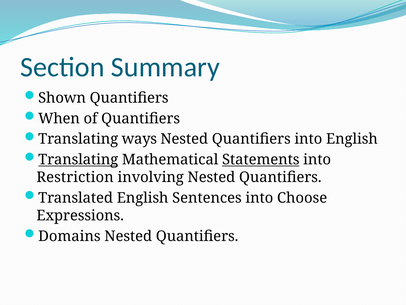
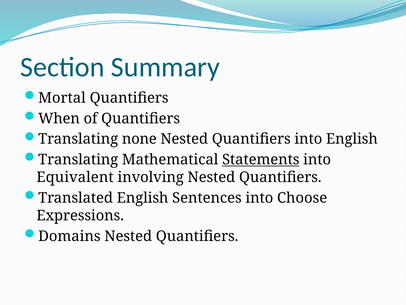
Shown: Shown -> Mortal (62, 98)
ways: ways -> none (139, 139)
Translating underline: present -> none (78, 159)
Restriction: Restriction -> Equivalent (75, 177)
